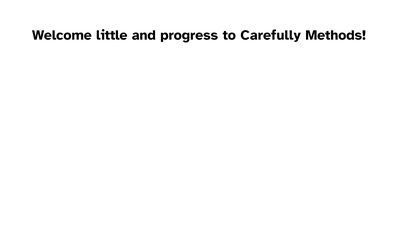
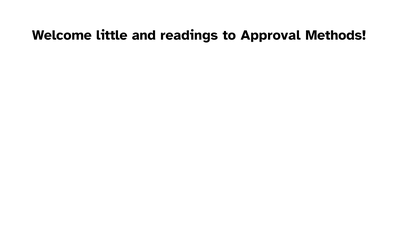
progress: progress -> readings (189, 35)
Carefully: Carefully -> Approval (271, 35)
